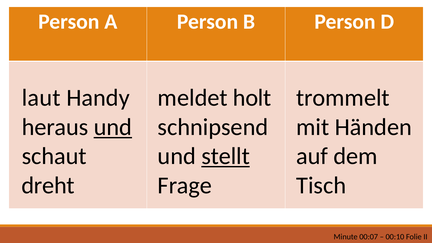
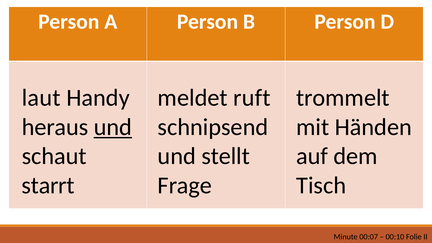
holt: holt -> ruft (252, 98)
stellt underline: present -> none (226, 156)
dreht: dreht -> starrt (48, 185)
